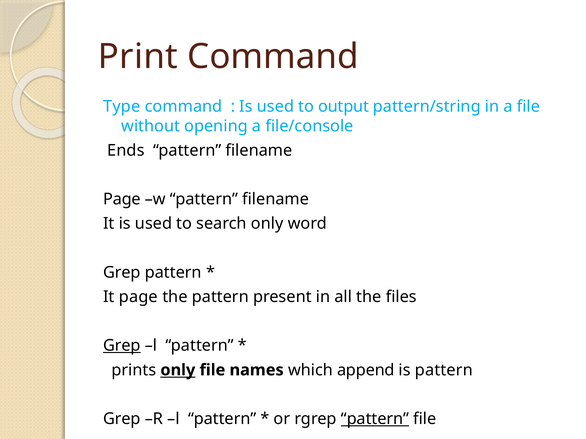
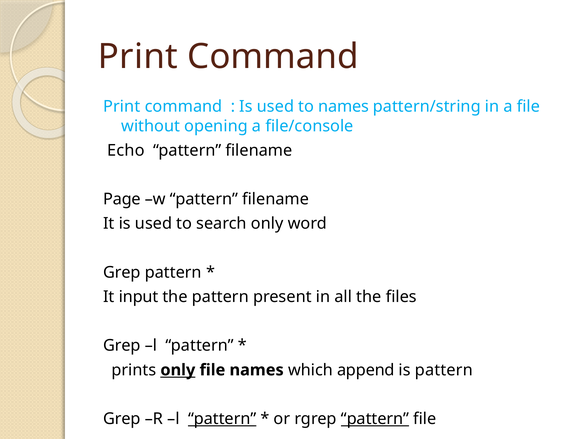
Type: Type -> Print (122, 107)
to output: output -> names (344, 107)
Ends: Ends -> Echo (126, 151)
It page: page -> input (139, 297)
Grep underline: present -> none (122, 346)
pattern underline: none -> present (222, 419)
